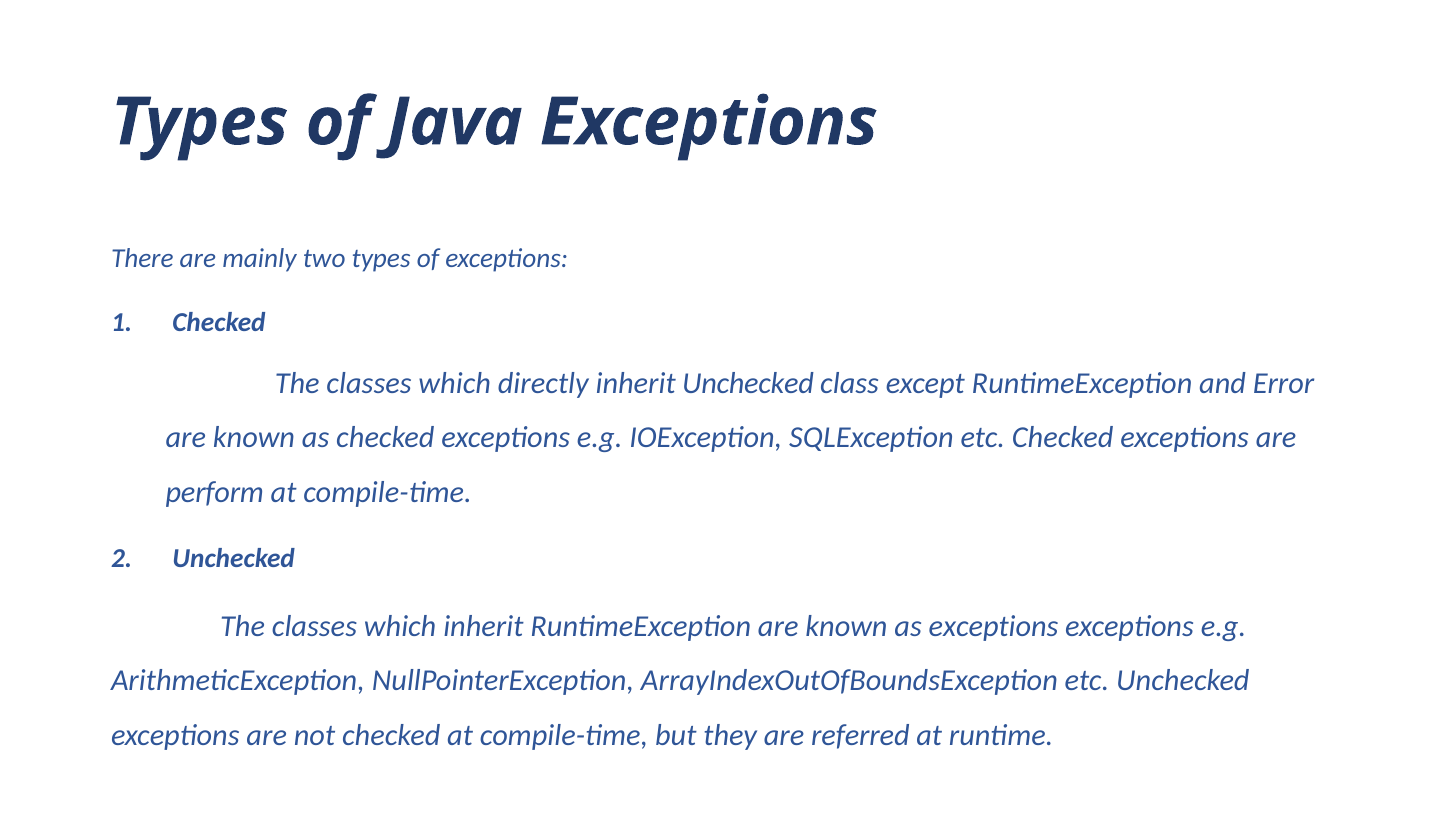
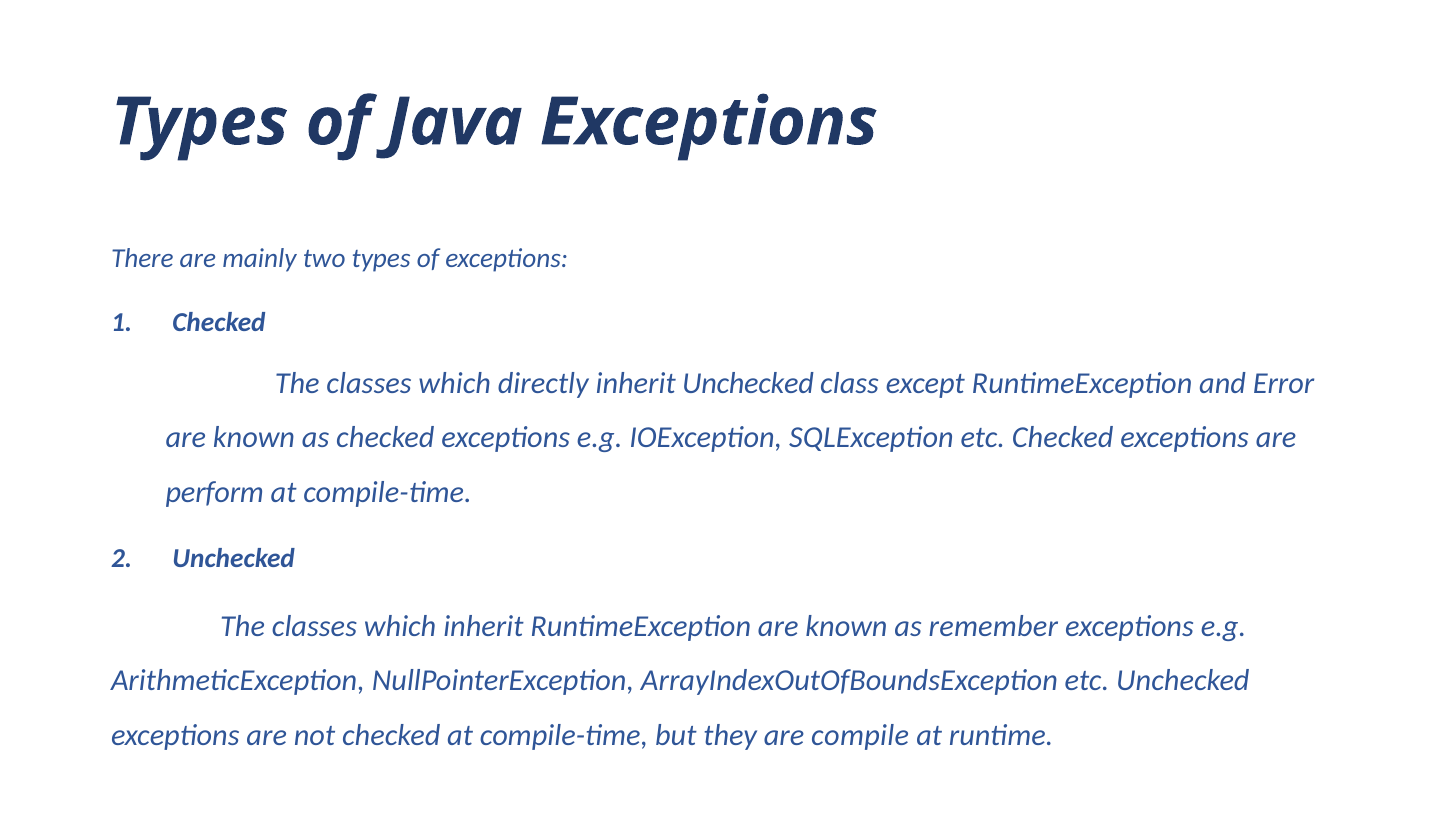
as exceptions: exceptions -> remember (993, 626)
referred: referred -> compile (860, 736)
